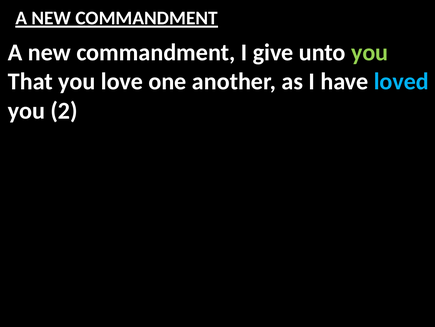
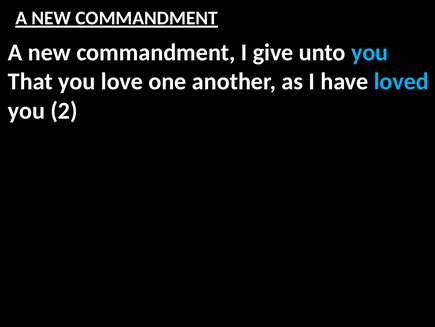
you colour: light green -> light blue (370, 52)
